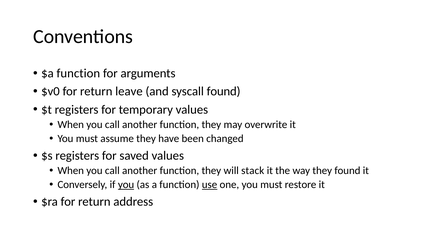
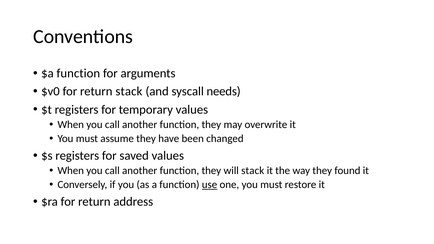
return leave: leave -> stack (129, 92)
syscall found: found -> needs (224, 92)
you underline: present -> none (126, 185)
